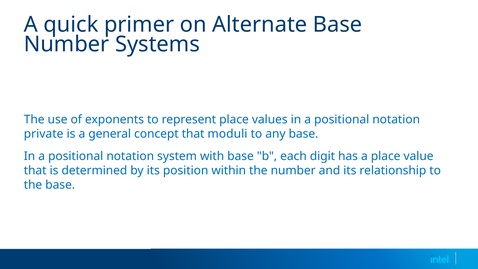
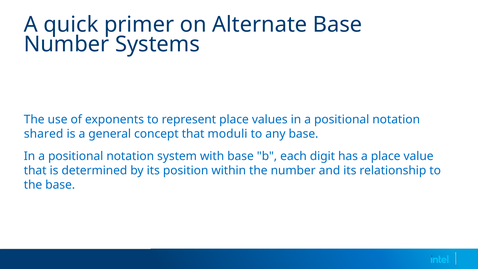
private: private -> shared (44, 134)
